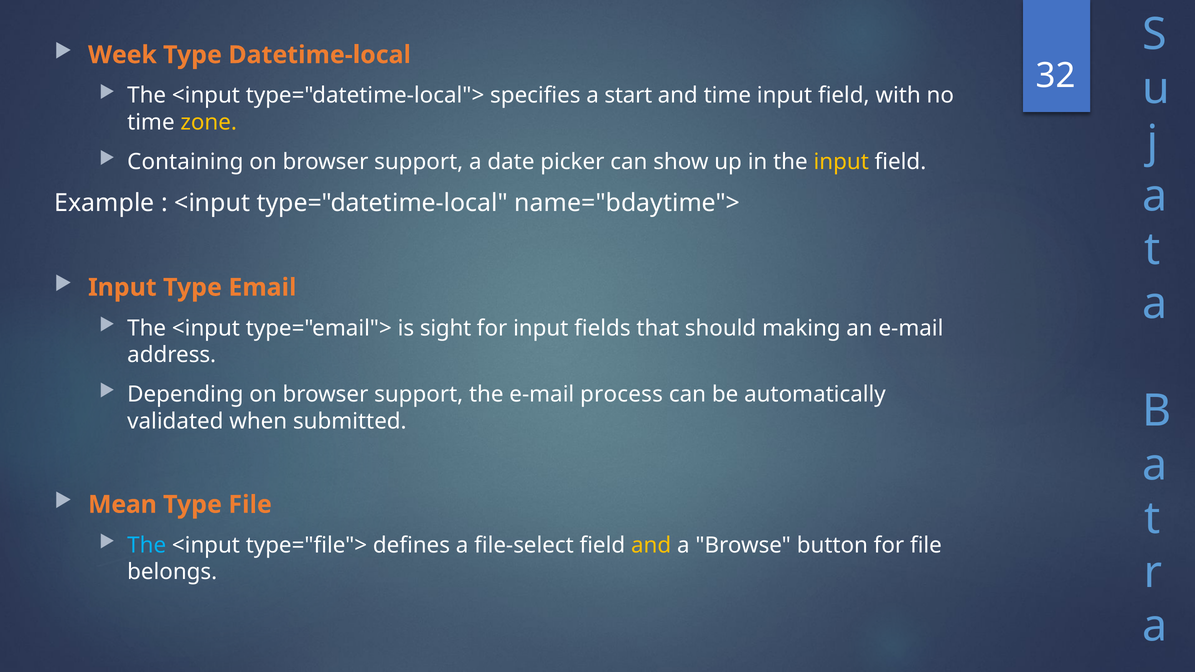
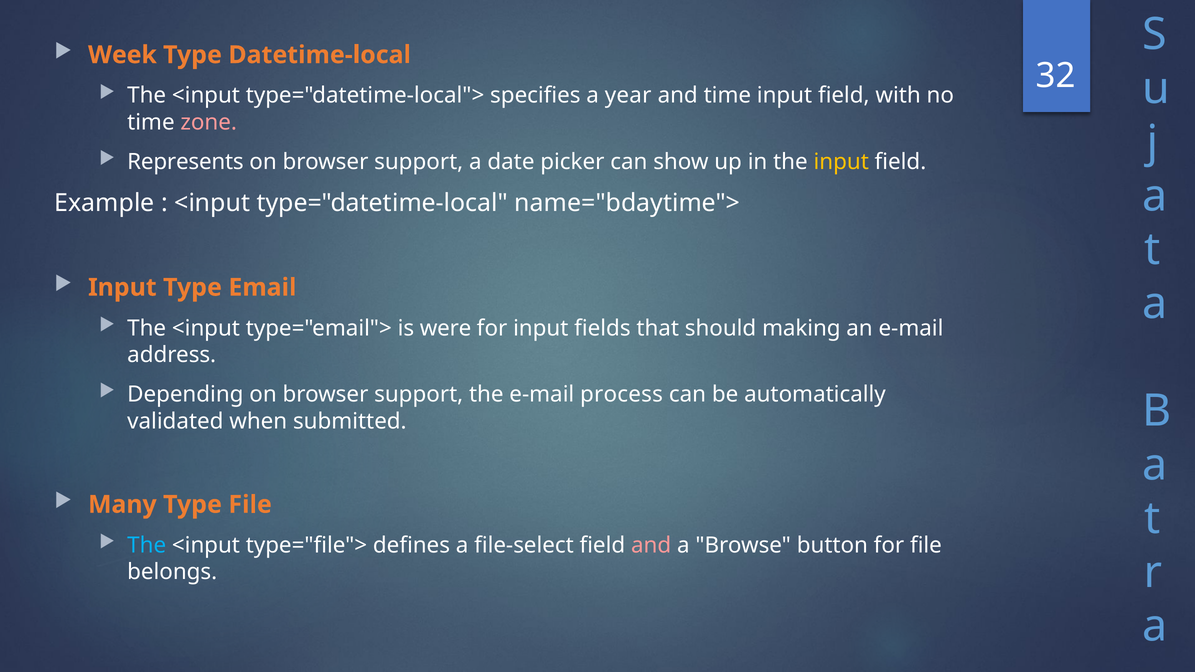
start: start -> year (628, 96)
zone colour: yellow -> pink (209, 122)
Containing: Containing -> Represents (185, 162)
sight: sight -> were (446, 328)
Mean: Mean -> Many (122, 505)
and colour: yellow -> pink (651, 545)
